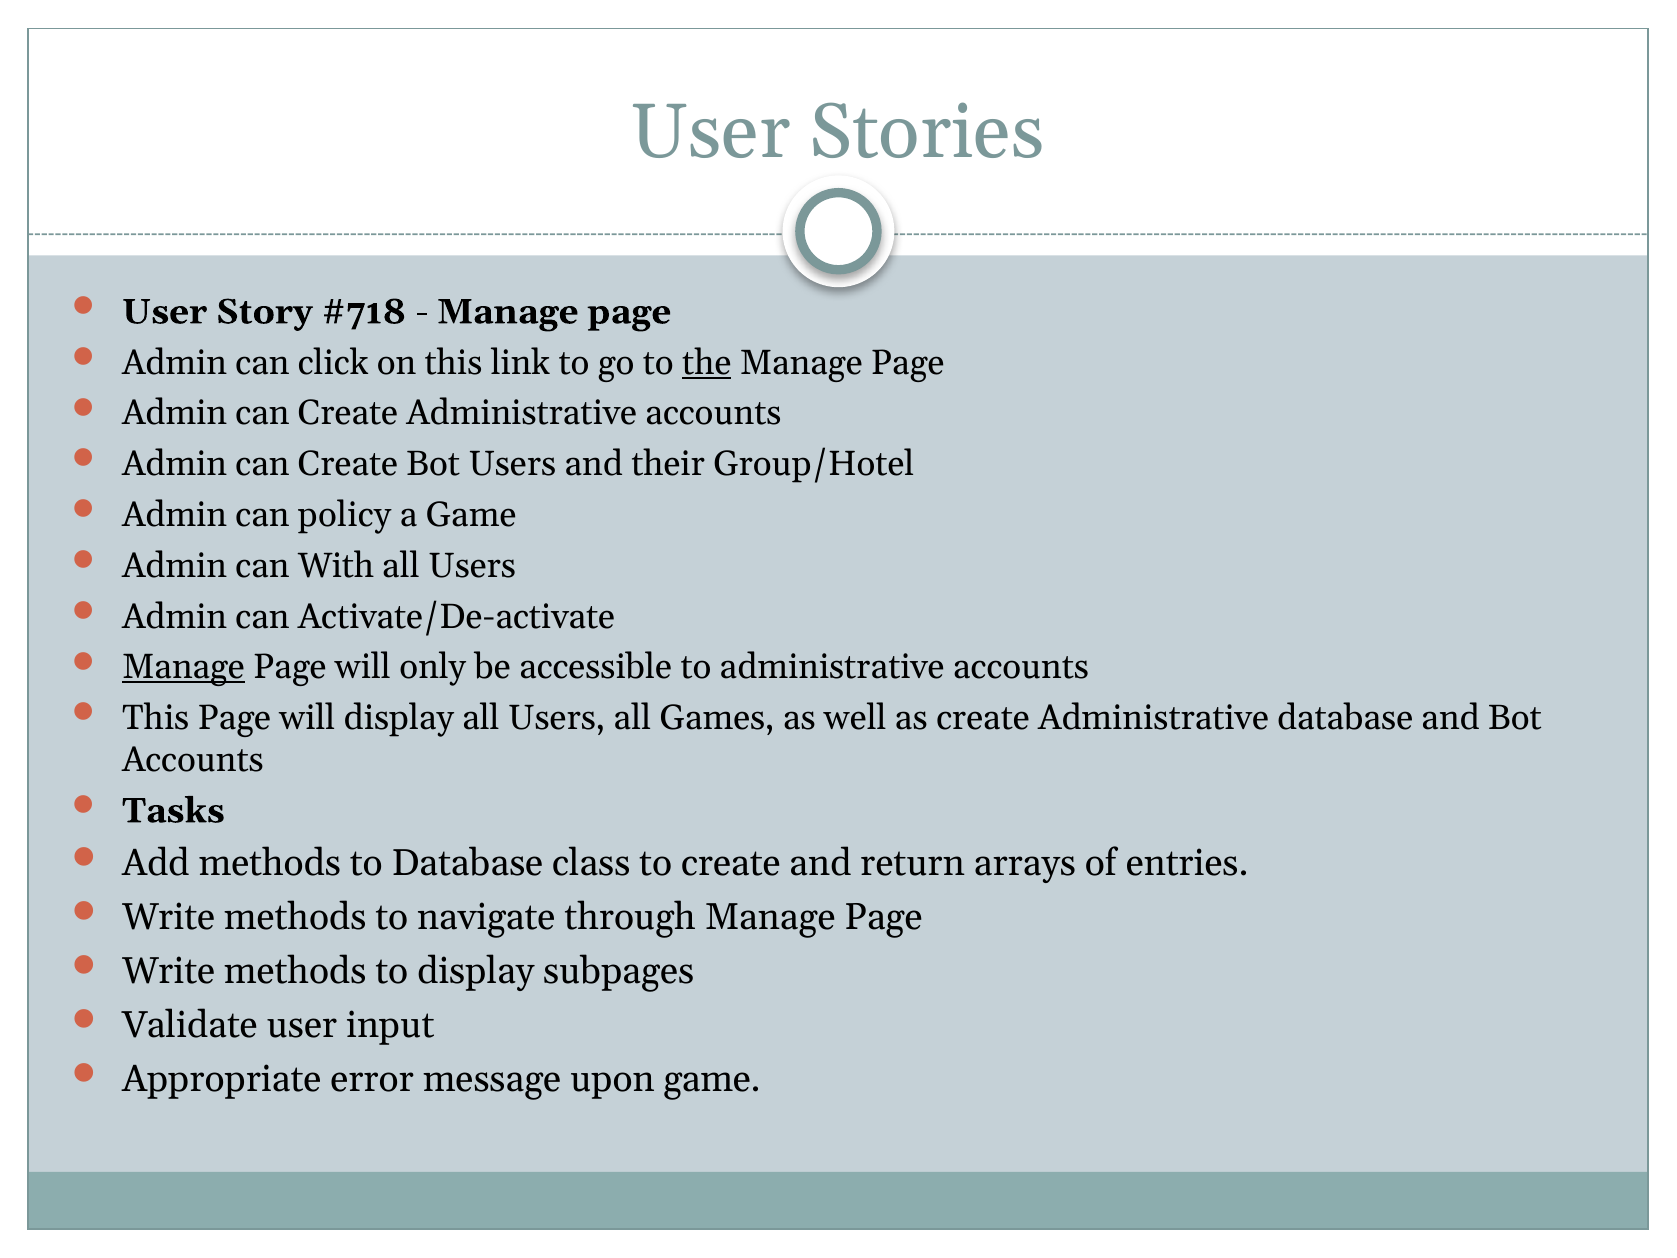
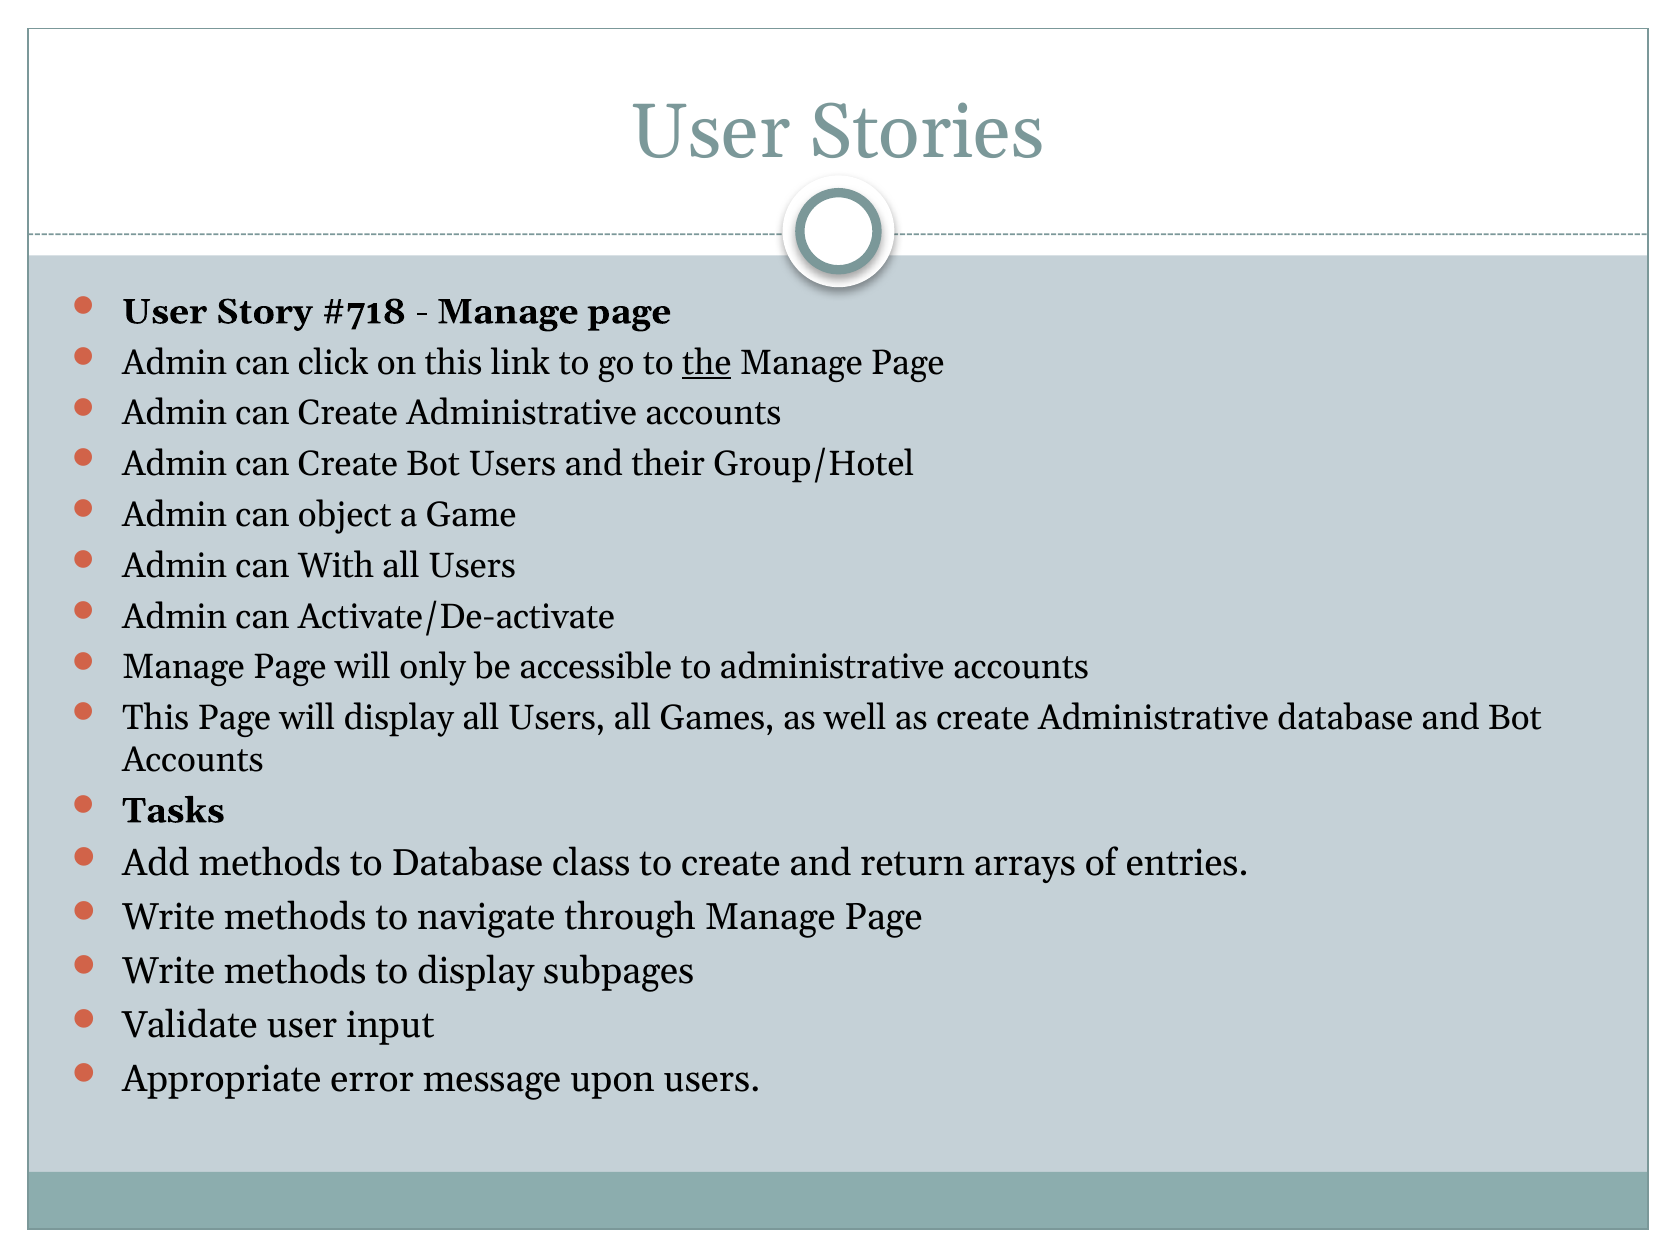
policy: policy -> object (345, 515)
Manage underline: present -> none (183, 667)
upon game: game -> users (712, 1079)
